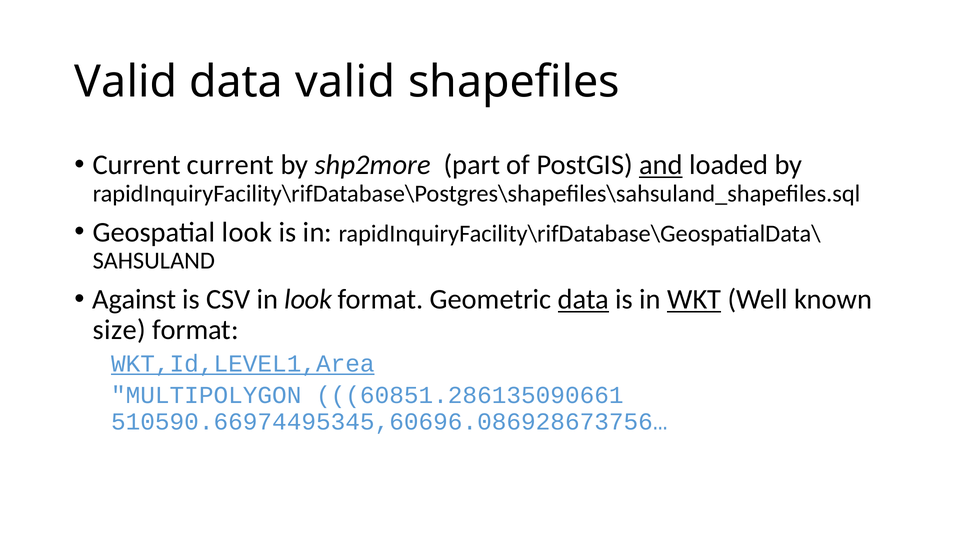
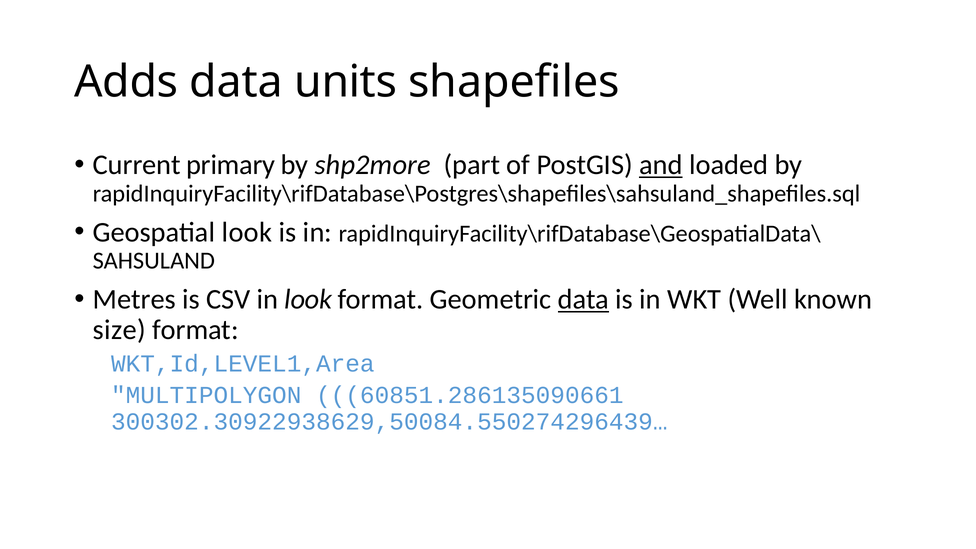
Valid: Valid -> Adds (126, 82)
data valid: valid -> units (346, 82)
Current current: current -> primary (231, 165)
Against: Against -> Metres (134, 299)
WKT underline: present -> none (694, 299)
WKT,Id,LEVEL1,Area underline: present -> none (243, 364)
510590.66974495345,60696.086928673756…: 510590.66974495345,60696.086928673756… -> 300302.30922938629,50084.550274296439… (389, 421)
